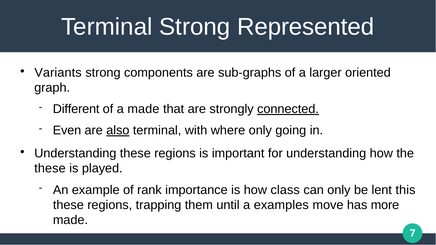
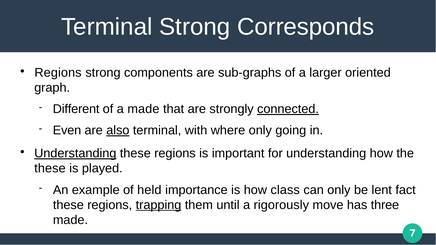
Represented: Represented -> Corresponds (306, 27)
Variants: Variants -> Regions (58, 73)
Understanding underline: none -> present (75, 154)
rank: rank -> held (149, 190)
this: this -> fact (406, 190)
trapping underline: none -> present (159, 205)
examples: examples -> rigorously (281, 205)
more: more -> three (385, 205)
